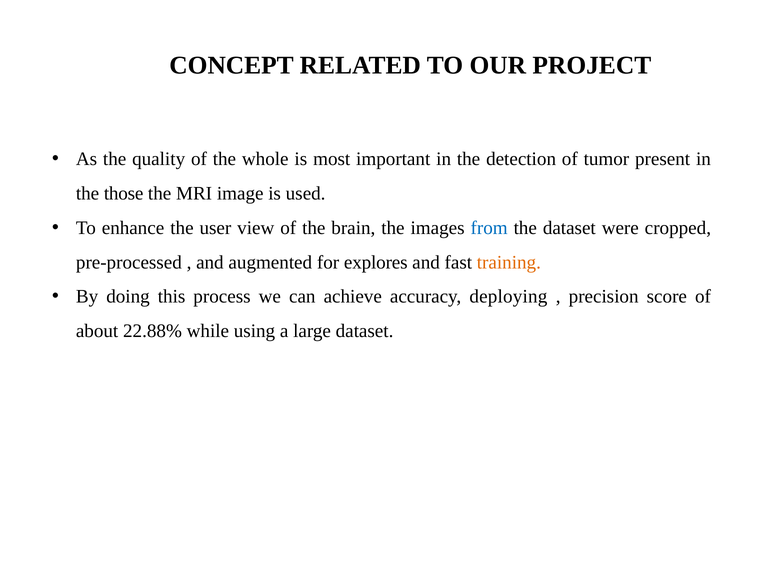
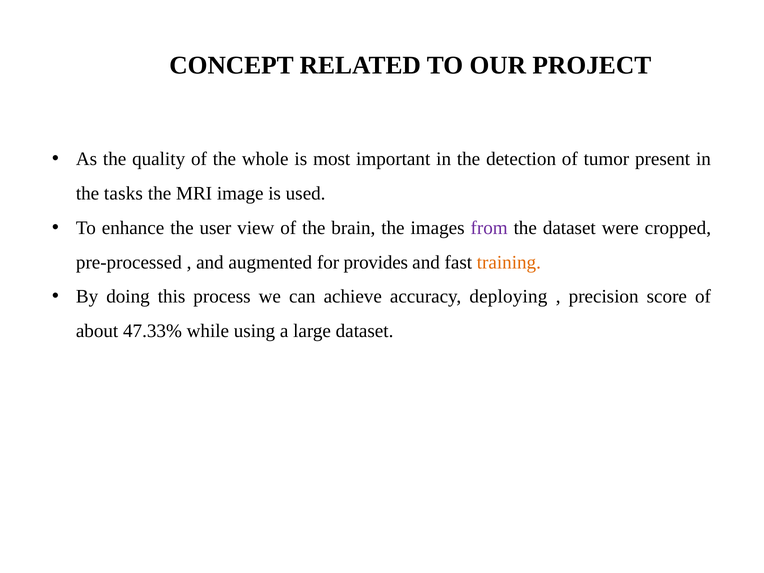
those: those -> tasks (123, 194)
from colour: blue -> purple (489, 228)
explores: explores -> provides (376, 262)
22.88%: 22.88% -> 47.33% (152, 331)
